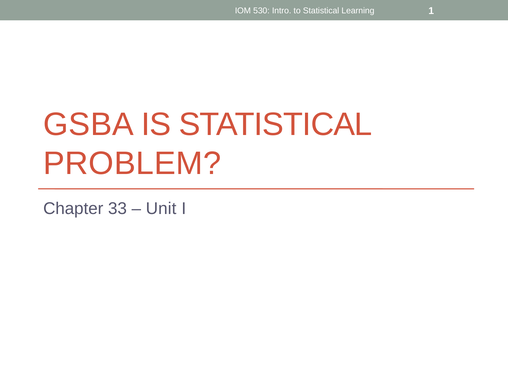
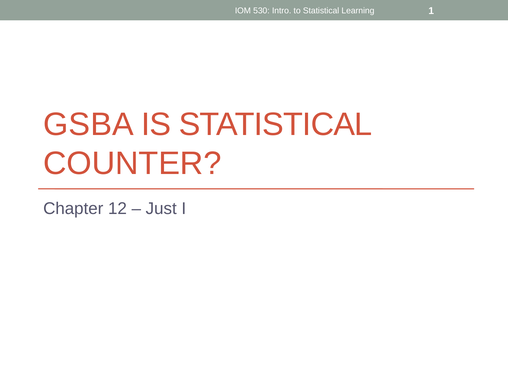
PROBLEM: PROBLEM -> COUNTER (132, 163)
33: 33 -> 12 (117, 209)
Unit: Unit -> Just (161, 209)
